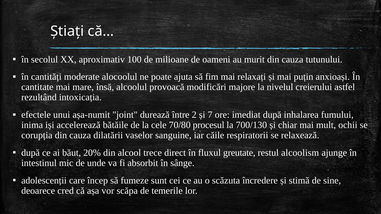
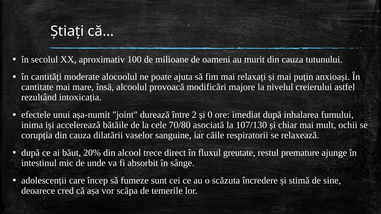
7: 7 -> 0 (210, 115)
procesul: procesul -> asociată (209, 125)
700/130: 700/130 -> 107/130 (251, 125)
alcoolism: alcoolism -> premature (300, 153)
